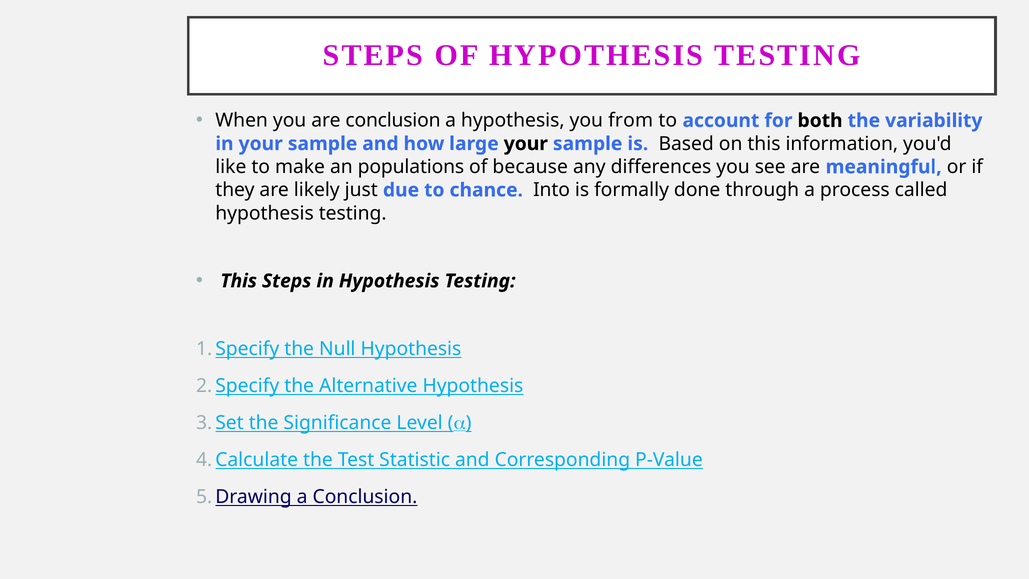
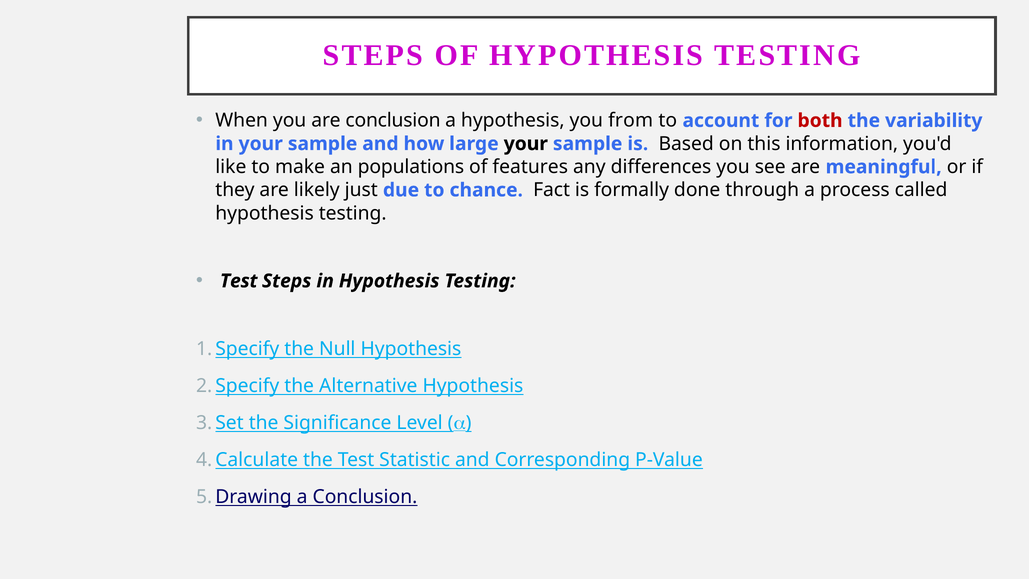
both colour: black -> red (820, 121)
because: because -> features (530, 167)
Into: Into -> Fact (552, 190)
This: This -> Test (239, 281)
